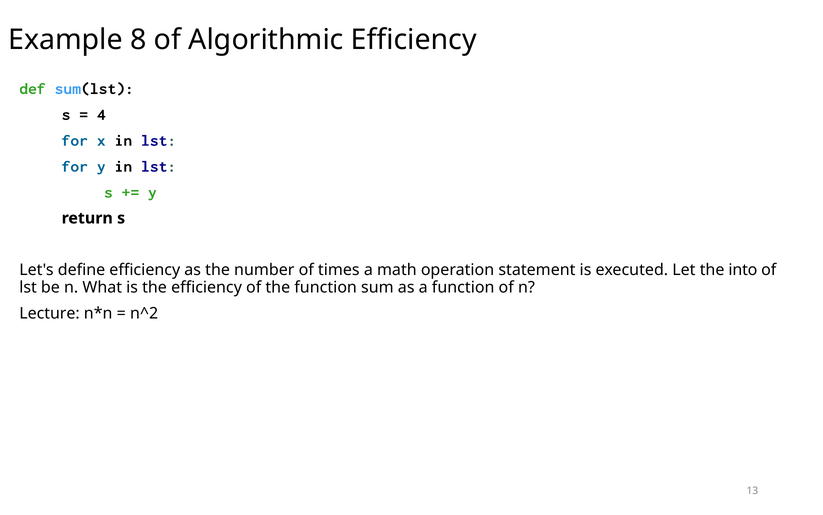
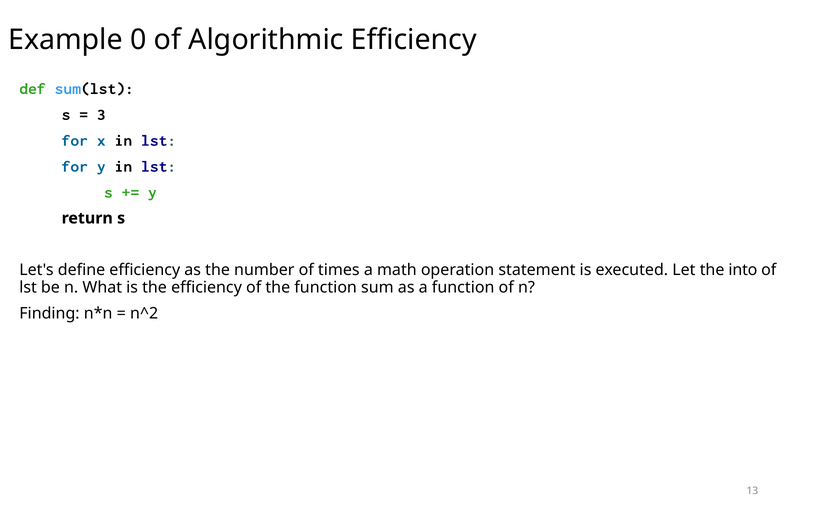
8: 8 -> 0 (138, 40)
4: 4 -> 3 (101, 114)
Lecture: Lecture -> Finding (49, 313)
